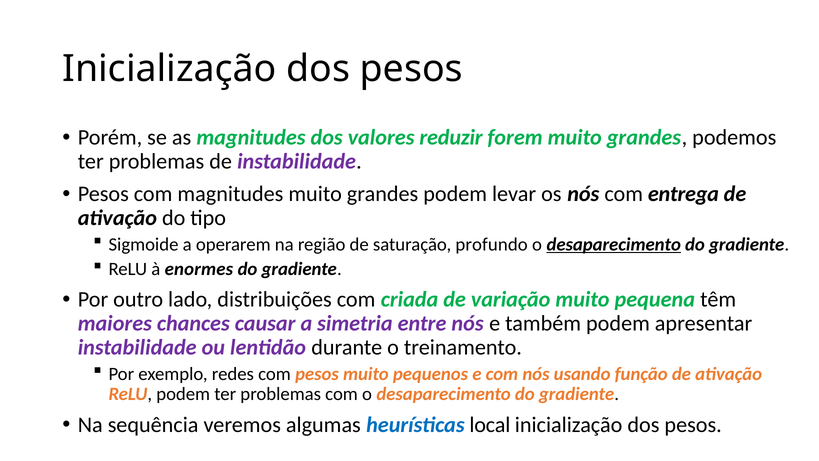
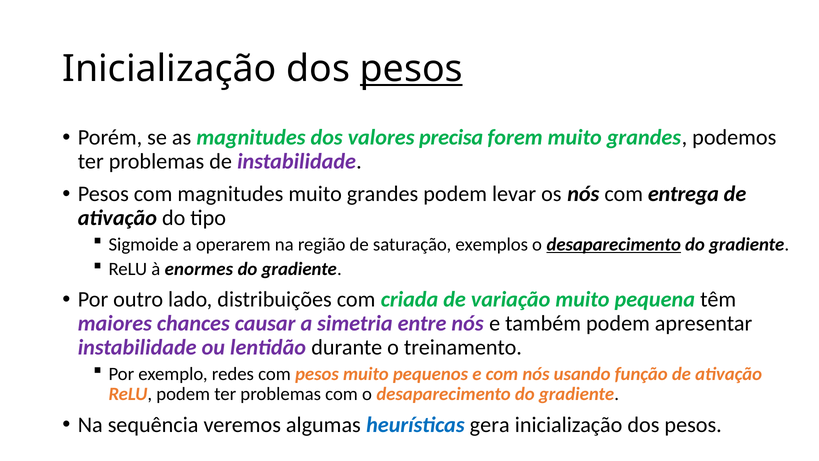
pesos underline: none -> present (411, 69)
reduzir: reduzir -> precisa (451, 138)
profundo: profundo -> exemplos (492, 244)
local: local -> gera (490, 425)
